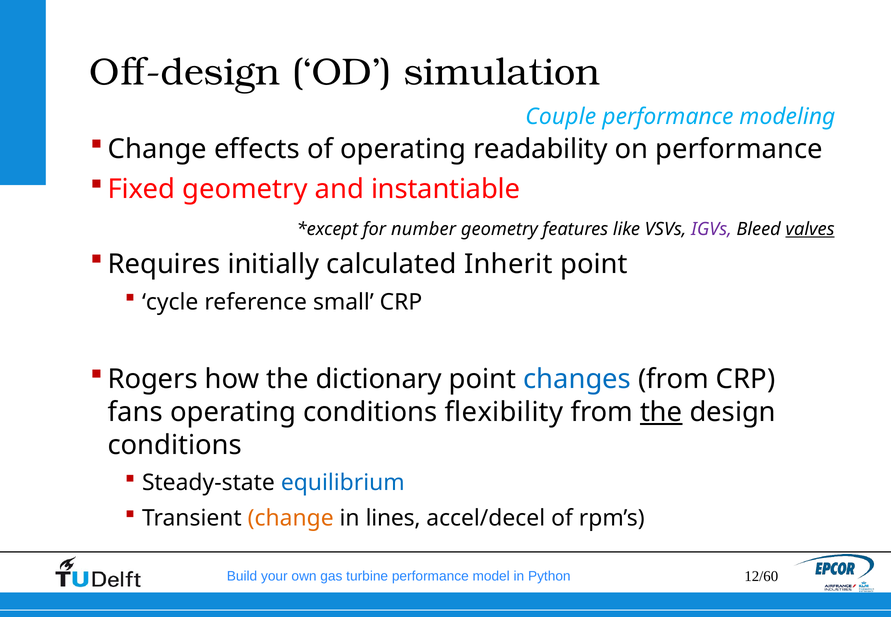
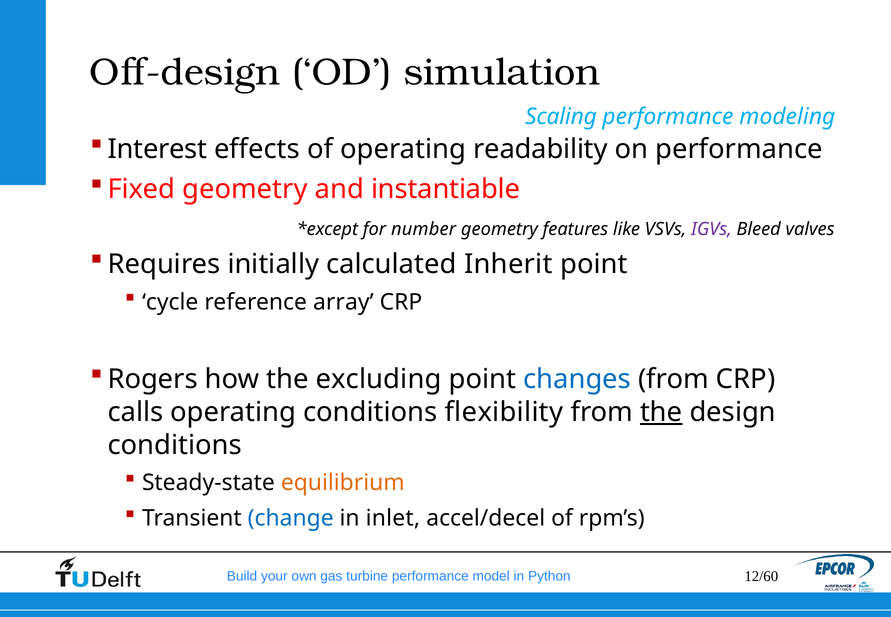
Couple: Couple -> Scaling (561, 117)
Change: Change -> Interest (157, 149)
valves underline: present -> none (810, 229)
small: small -> array (343, 302)
dictionary: dictionary -> excluding (379, 379)
fans: fans -> calls (135, 412)
equilibrium colour: blue -> orange (343, 483)
change colour: orange -> blue (291, 518)
lines: lines -> inlet (393, 518)
